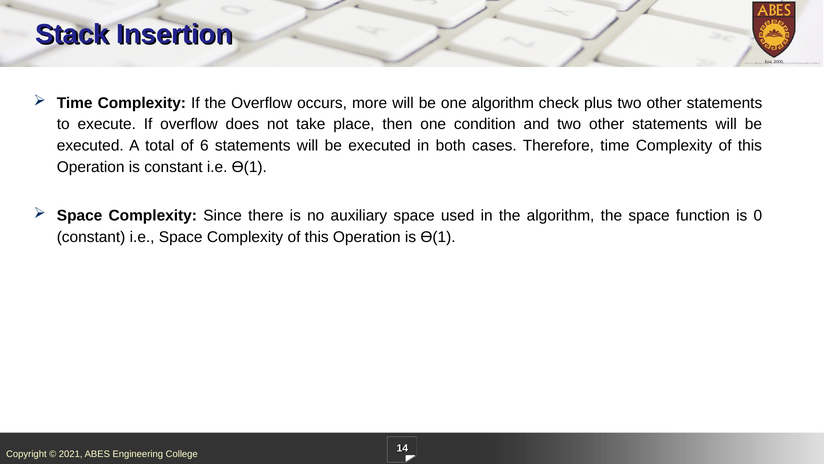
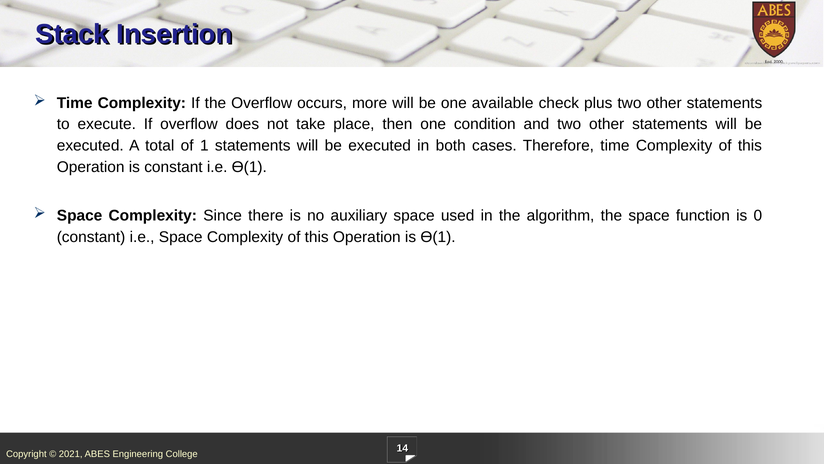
one algorithm: algorithm -> available (503, 103)
6: 6 -> 1 (204, 146)
